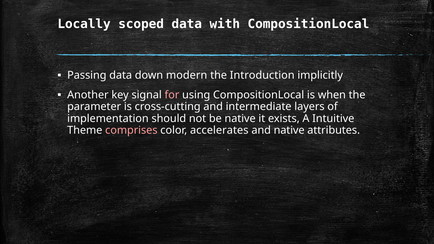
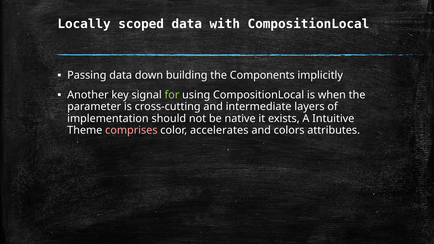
modern: modern -> building (187, 75)
Introduction: Introduction -> Components (262, 75)
for colour: pink -> light green (172, 95)
and native: native -> colors (289, 130)
